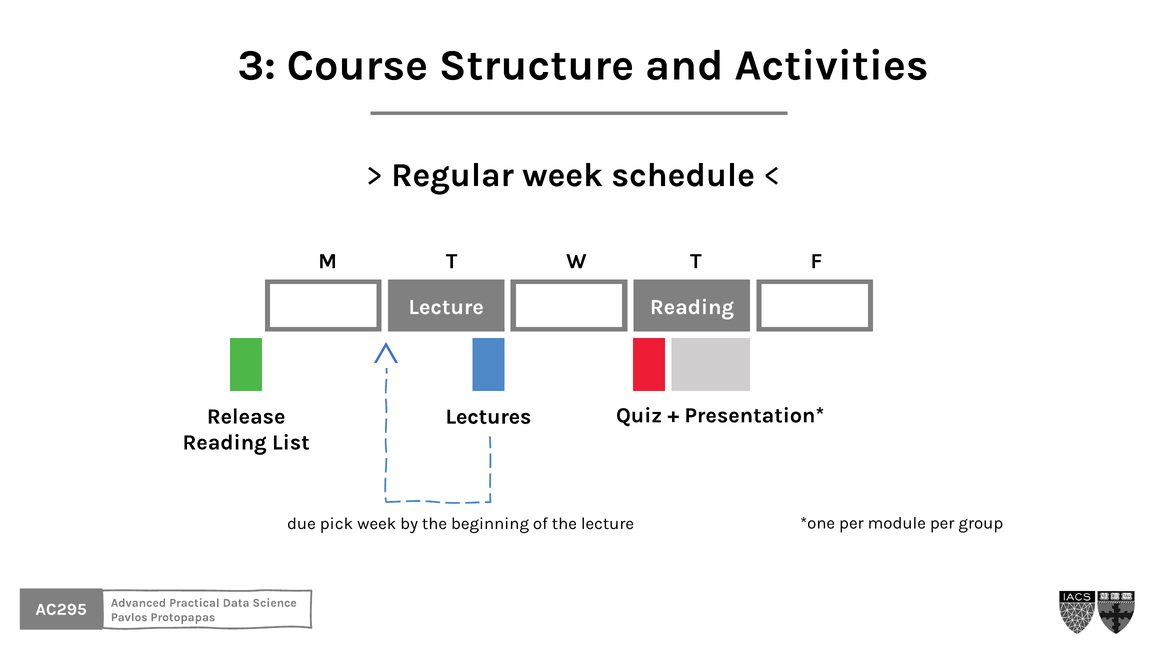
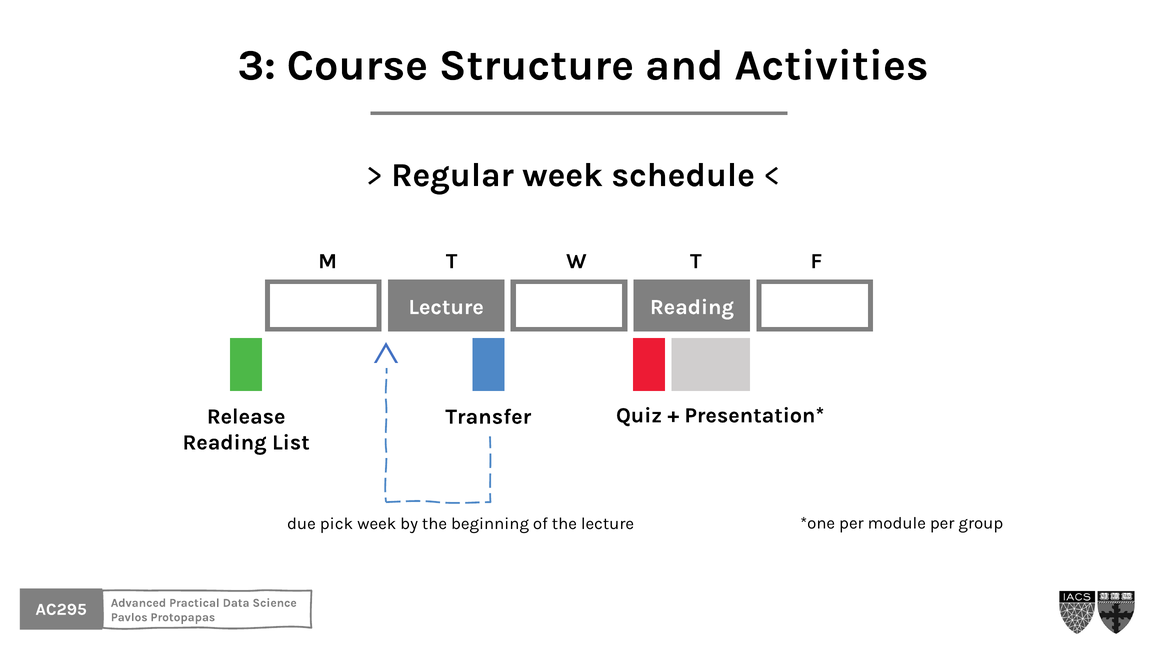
Lectures: Lectures -> Transfer (488, 416)
